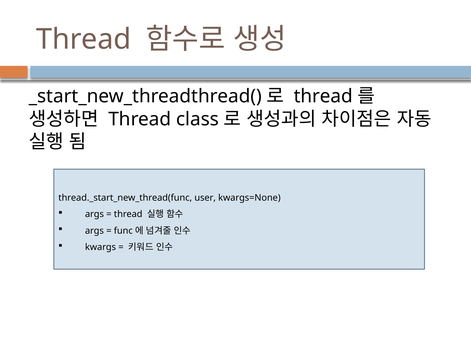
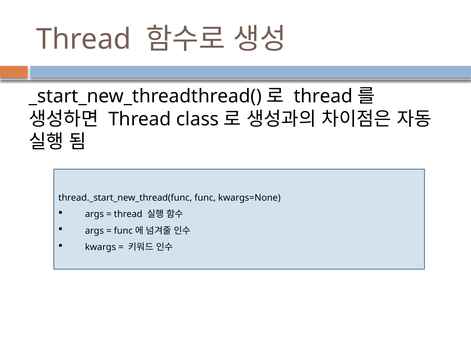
user: user -> func (205, 198)
